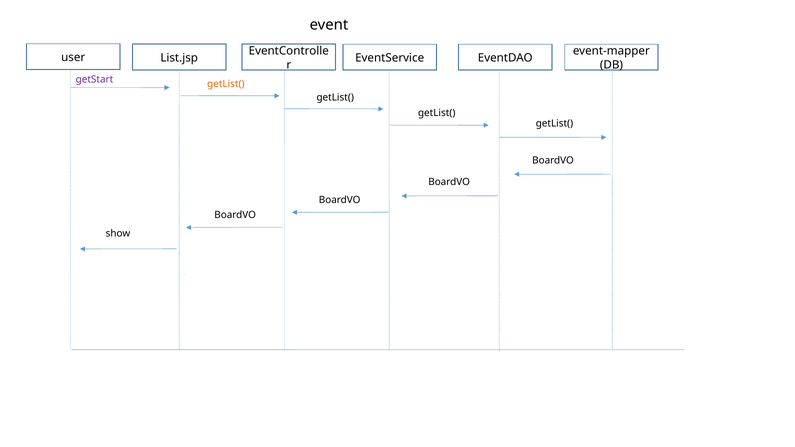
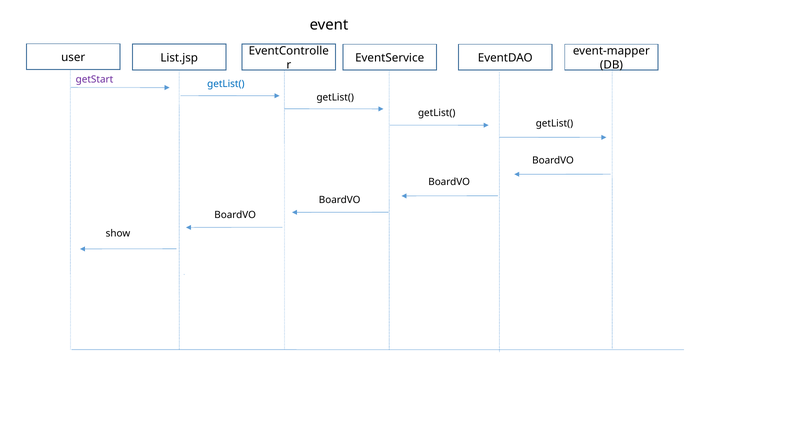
getList( colour: orange -> blue (226, 84)
